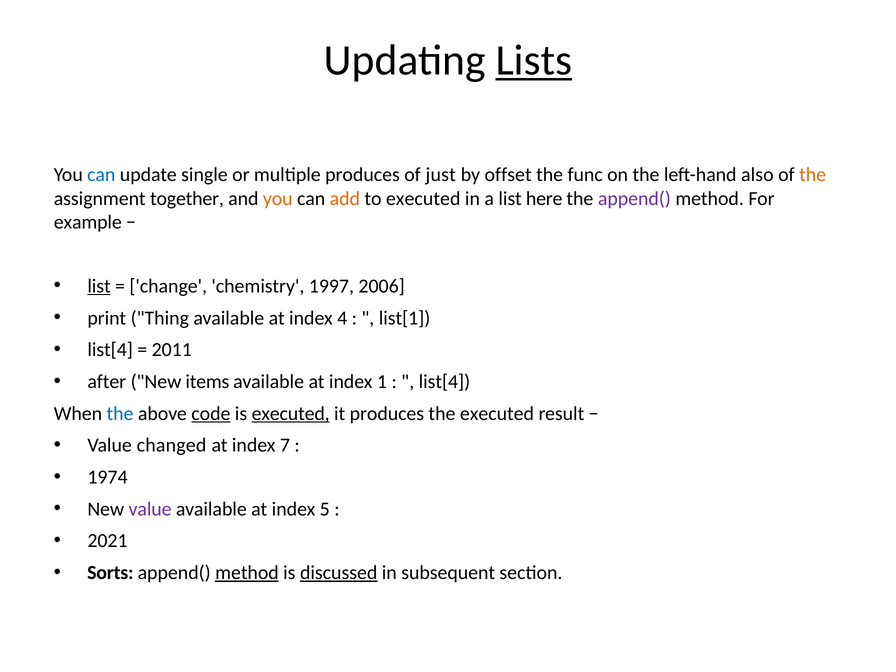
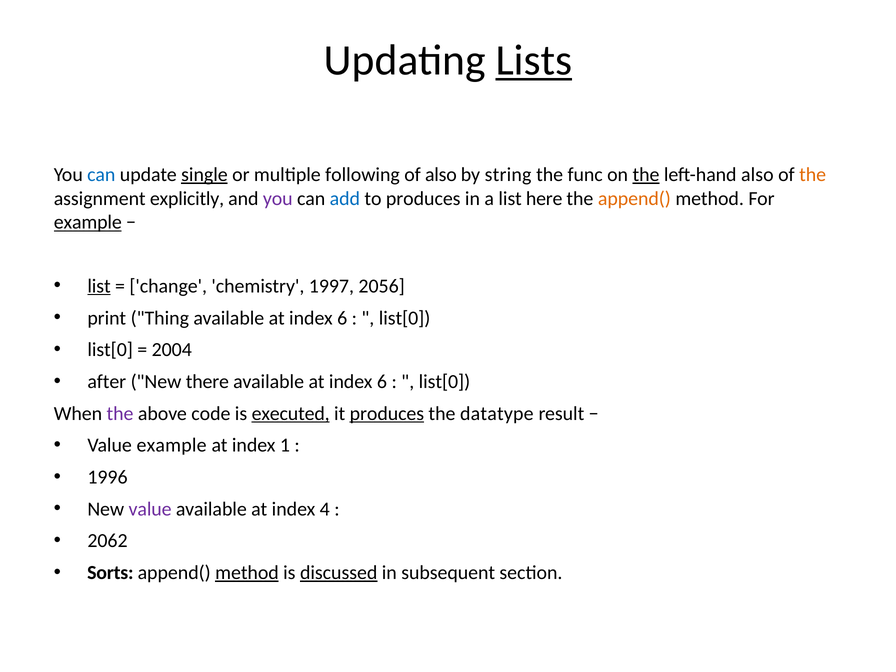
single underline: none -> present (204, 175)
multiple produces: produces -> following (362, 175)
of just: just -> also (441, 175)
offset: offset -> string (508, 175)
the underline: none -> present (646, 175)
together: together -> explicitly (187, 198)
you colour: orange -> purple (278, 198)
add colour: orange -> blue (345, 198)
to executed: executed -> produces (423, 198)
append( colour: purple -> orange (634, 198)
example underline: none -> present (88, 222)
2006: 2006 -> 2056 (382, 286)
4: 4 -> 6 (342, 318)
list[1: list[1 -> list[0 (405, 318)
list[4: list[4 -> list[0 (110, 350)
2011: 2011 -> 2004 (172, 350)
items: items -> there (207, 382)
1: 1 -> 6 (382, 382)
list[4: list[4 -> list[0 (444, 382)
the colour: blue -> purple (120, 413)
code underline: present -> none (211, 413)
produces underline: none -> present (387, 413)
the executed: executed -> datatype (497, 413)
Value changed: changed -> example (172, 445)
7: 7 -> 1 (285, 445)
1974: 1974 -> 1996 (107, 477)
5: 5 -> 4 (325, 509)
2021: 2021 -> 2062 (107, 541)
